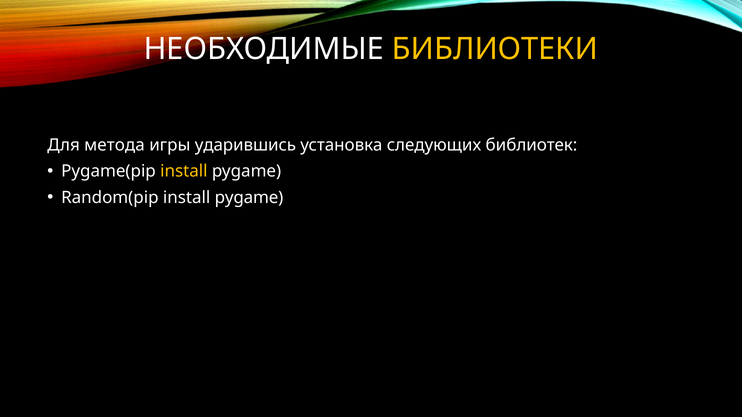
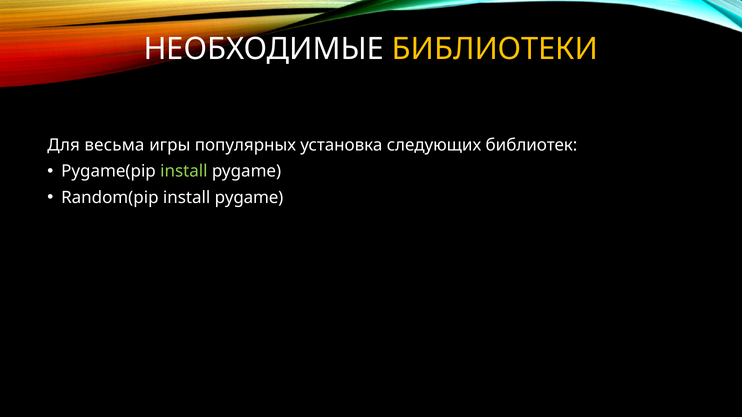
метода: метода -> весьма (114, 145)
ударившись: ударившись -> популярных (245, 145)
install colour: yellow -> light green (184, 172)
